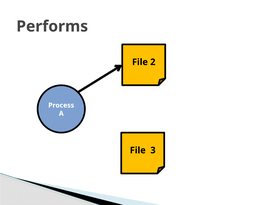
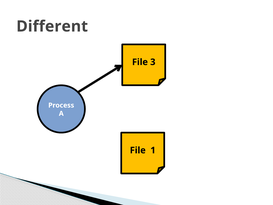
Performs: Performs -> Different (52, 26)
2: 2 -> 3 (153, 62)
3: 3 -> 1 (153, 150)
